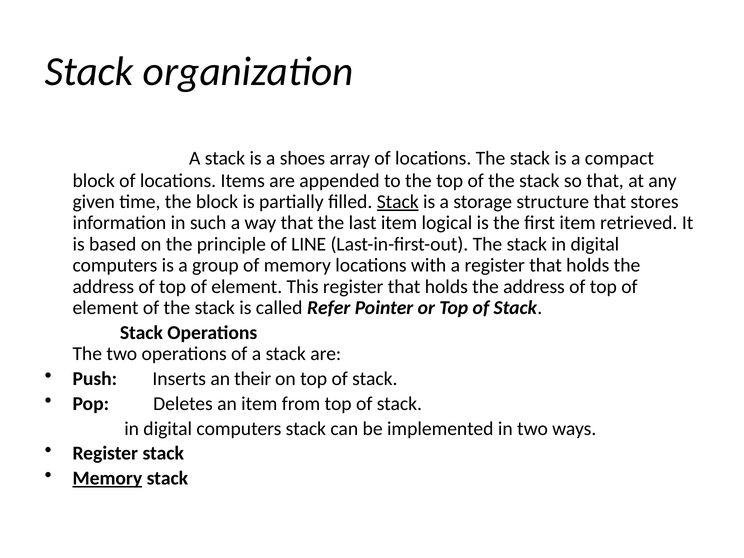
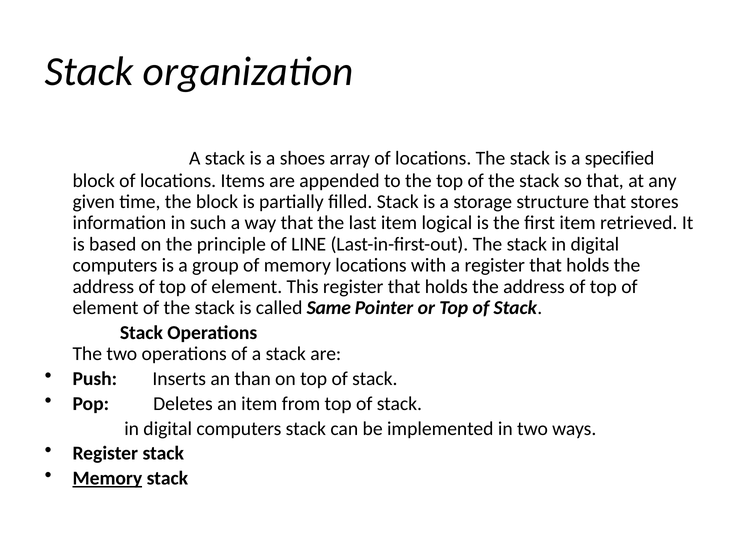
compact: compact -> specified (620, 158)
Stack underline: present -> none (398, 202)
Refer: Refer -> Same (329, 308)
their: their -> than (253, 379)
